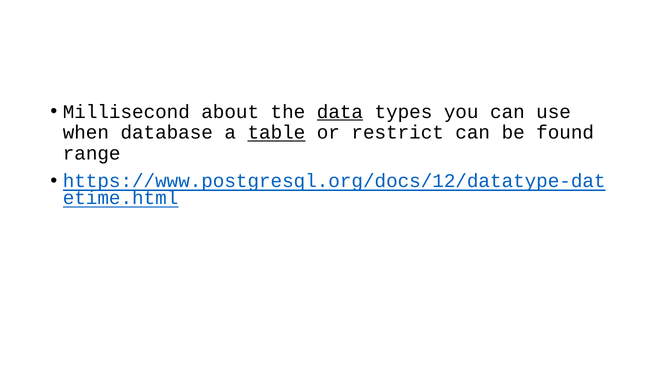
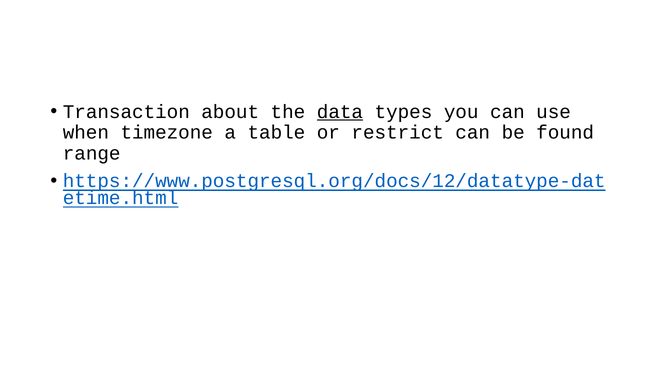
Millisecond: Millisecond -> Transaction (126, 112)
database: database -> timezone (167, 133)
table underline: present -> none (276, 133)
